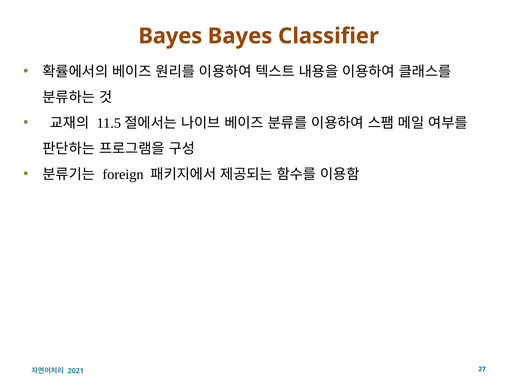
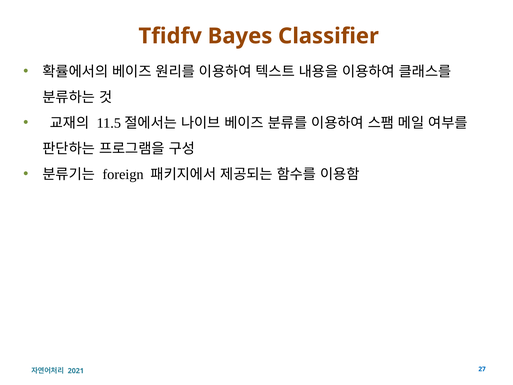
Bayes: Bayes -> Tfidfv (170, 36)
